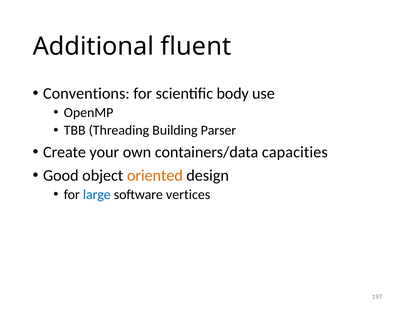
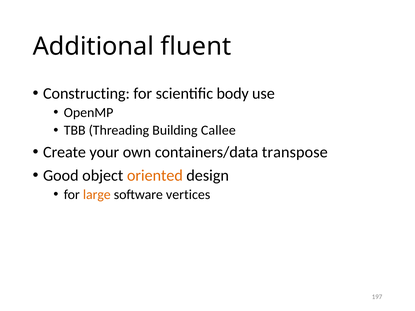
Conventions: Conventions -> Constructing (86, 94)
Parser: Parser -> Callee (218, 130)
capacities: capacities -> transpose (295, 152)
large colour: blue -> orange (97, 195)
